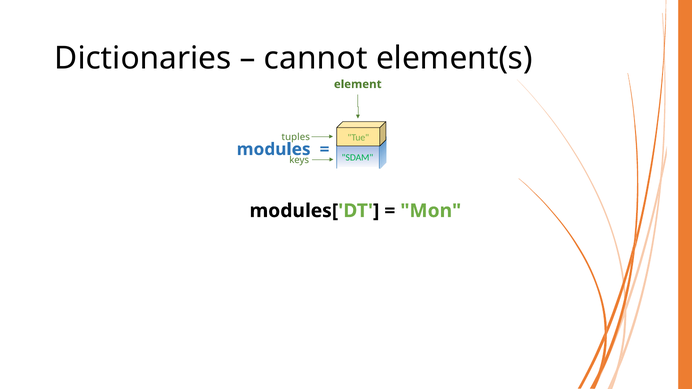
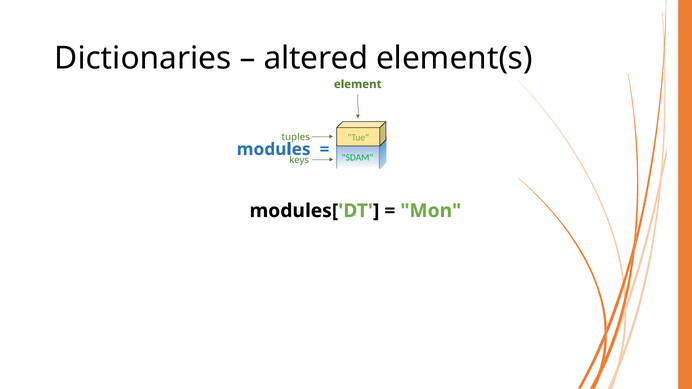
cannot: cannot -> altered (316, 58)
